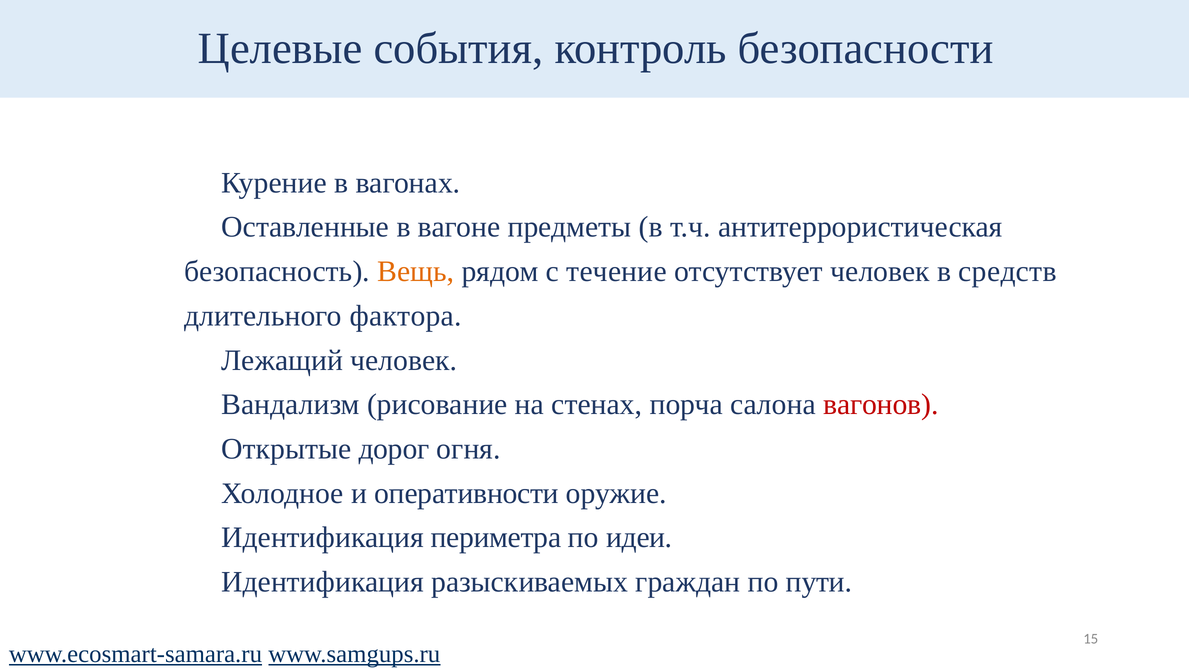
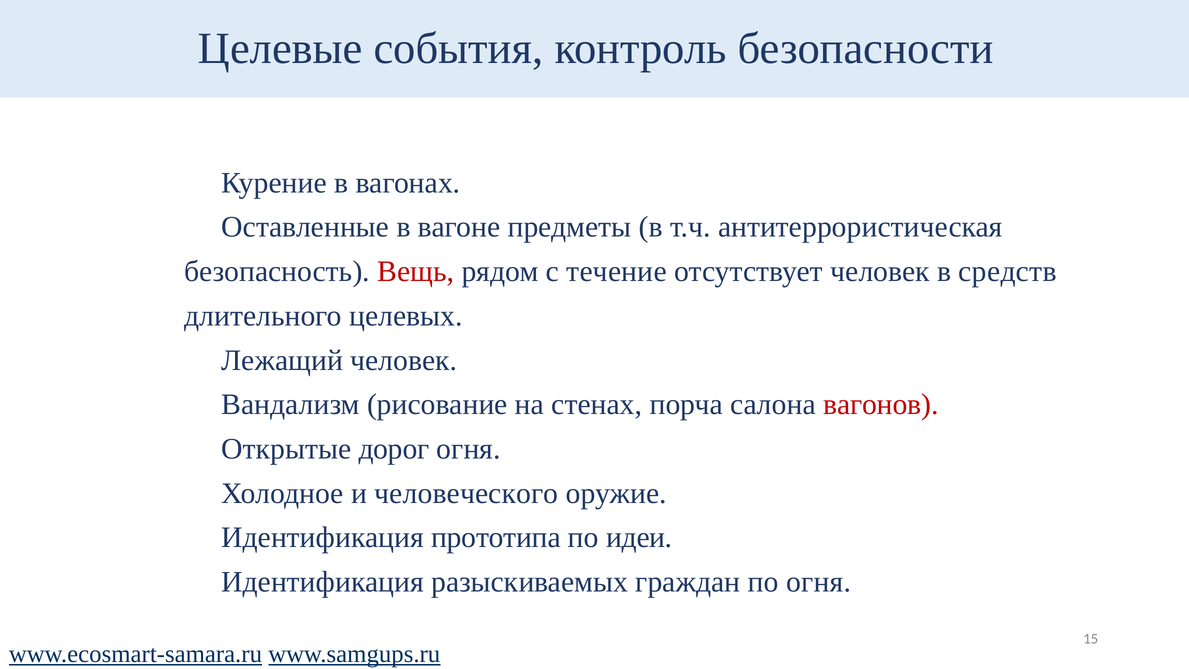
Вещь colour: orange -> red (416, 271)
фактора: фактора -> целевых (406, 316)
оперативности: оперативности -> человеческого (466, 493)
периметра: периметра -> прототипа (496, 537)
по пути: пути -> огня (819, 582)
